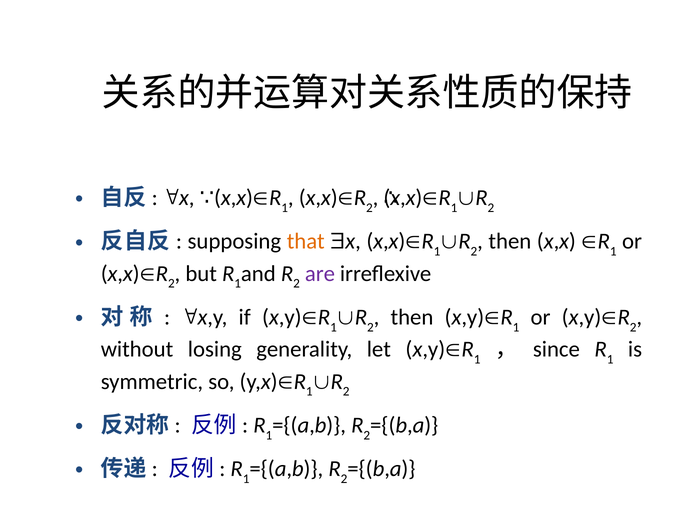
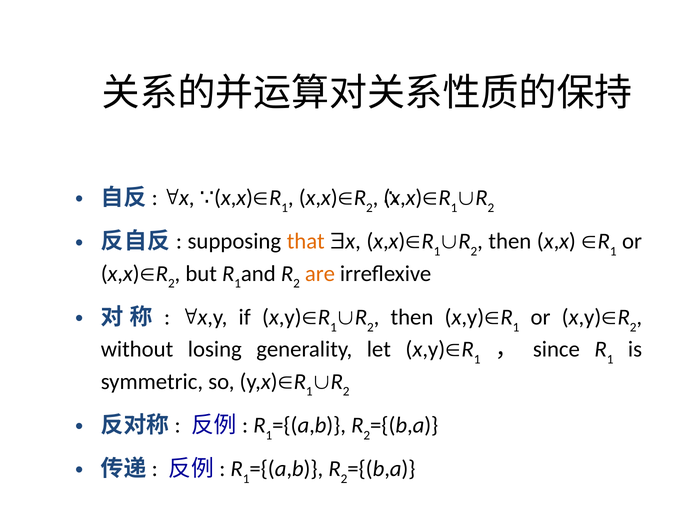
are colour: purple -> orange (320, 274)
